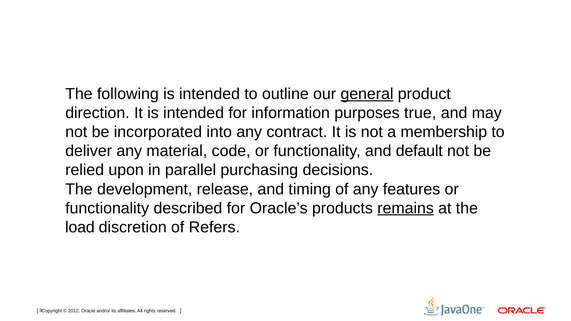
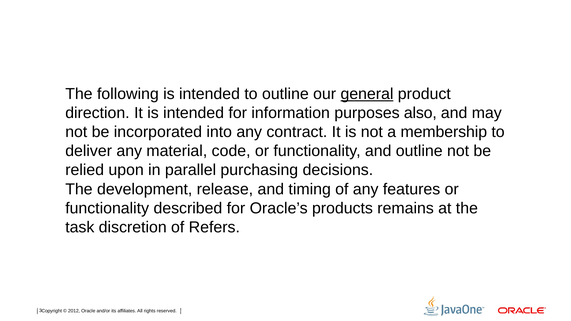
true: true -> also (420, 113)
and default: default -> outline (419, 151)
remains underline: present -> none (406, 208)
load: load -> task (80, 227)
